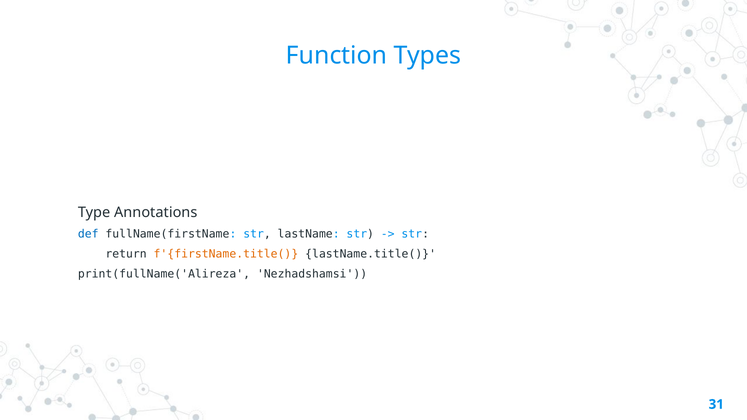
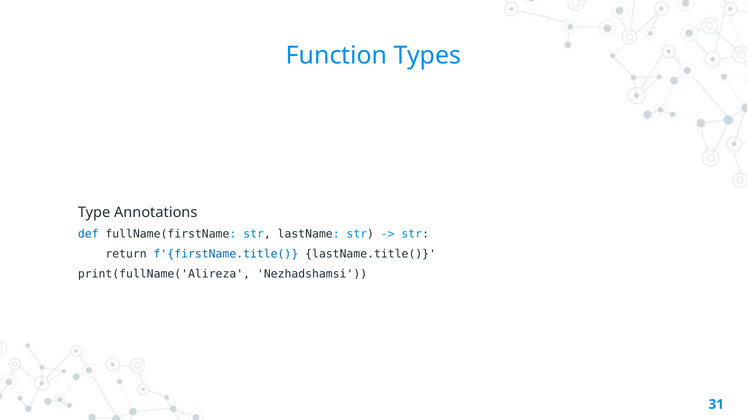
f'{firstName.title( colour: orange -> blue (226, 254)
